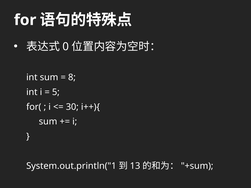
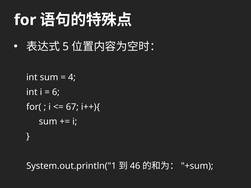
0: 0 -> 5 (66, 47)
8: 8 -> 4 (72, 77)
5: 5 -> 6 (56, 92)
30: 30 -> 67 (72, 107)
13: 13 -> 46 (135, 166)
